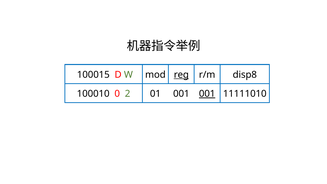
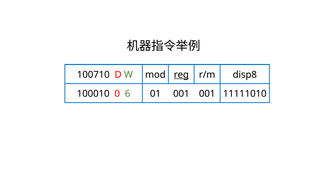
100015: 100015 -> 100710 (93, 75)
2: 2 -> 6 (128, 94)
001 underline: present -> none (207, 94)
